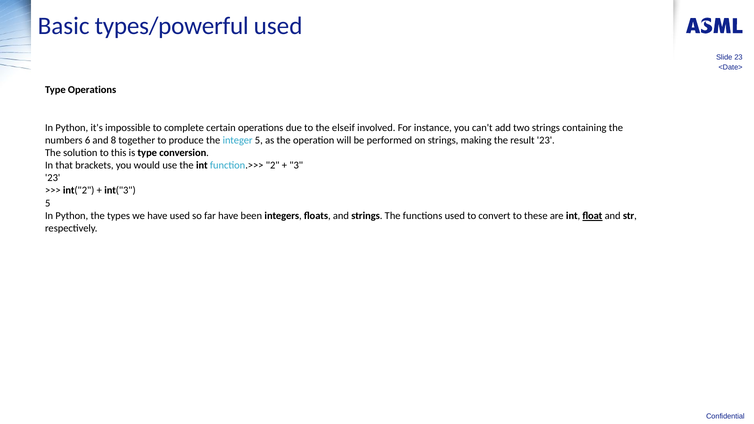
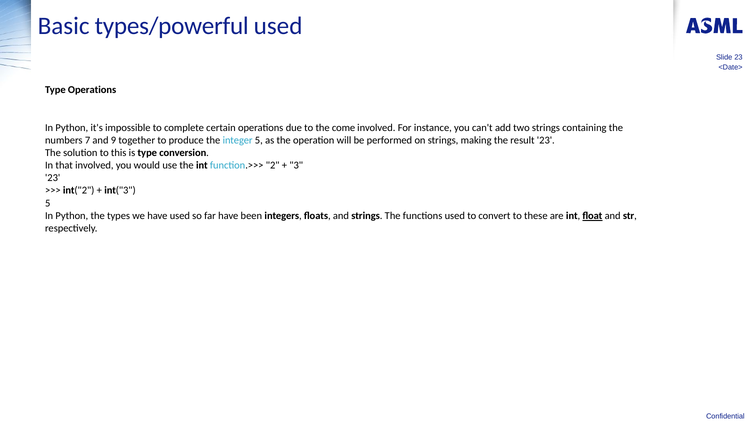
elseif: elseif -> come (344, 128)
6: 6 -> 7 (88, 140)
8: 8 -> 9 (113, 140)
that brackets: brackets -> involved (94, 165)
